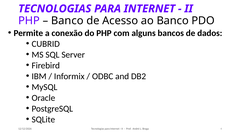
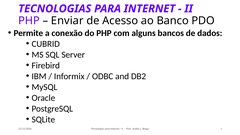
Banco: Banco -> Enviar (67, 21)
